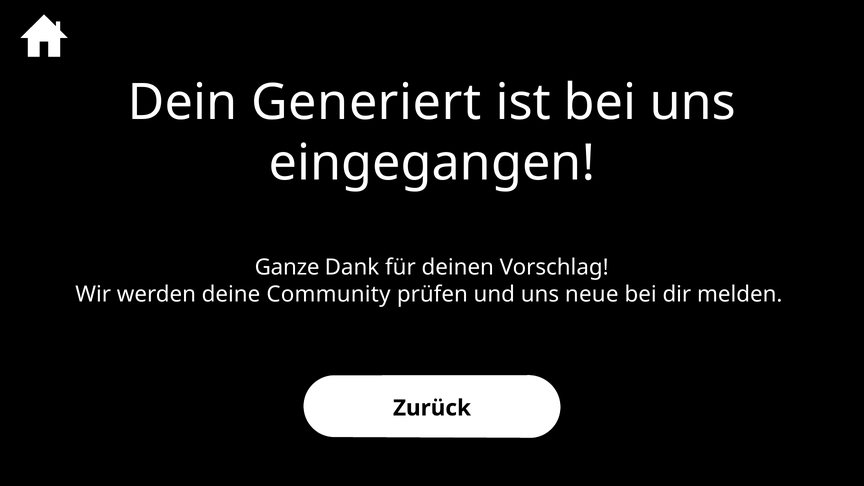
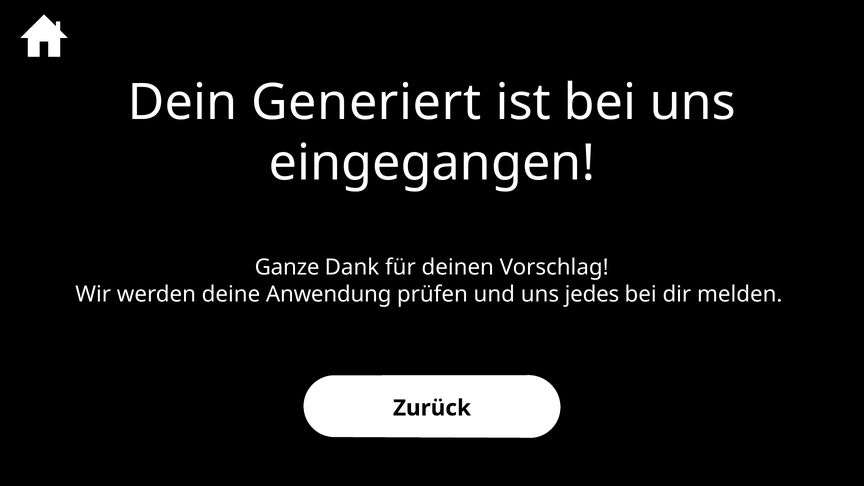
Community: Community -> Anwendung (329, 294)
neue: neue -> jedes (592, 294)
